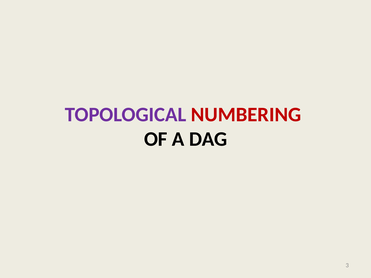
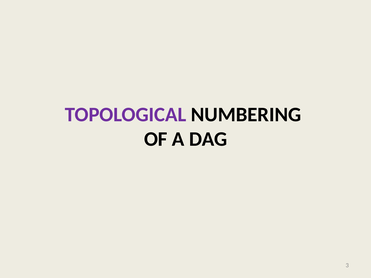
NUMBERING colour: red -> black (246, 115)
